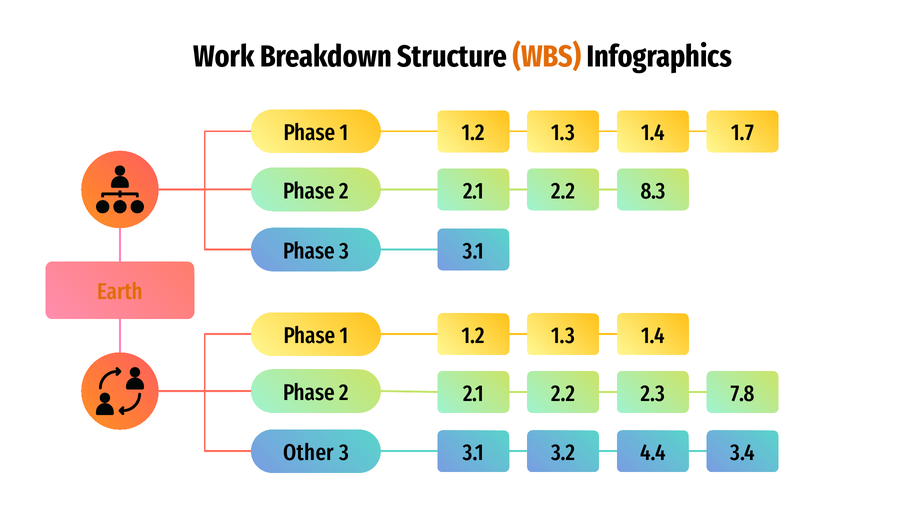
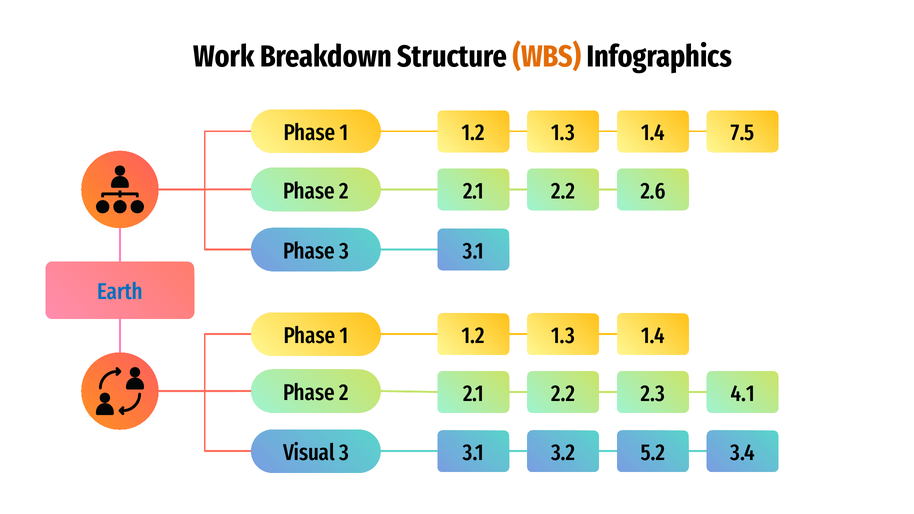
1.7: 1.7 -> 7.5 (743, 133)
8.3: 8.3 -> 2.6 (653, 191)
Earth colour: orange -> blue (120, 292)
7.8: 7.8 -> 4.1 (743, 394)
Other: Other -> Visual (309, 453)
4.4: 4.4 -> 5.2 (653, 453)
